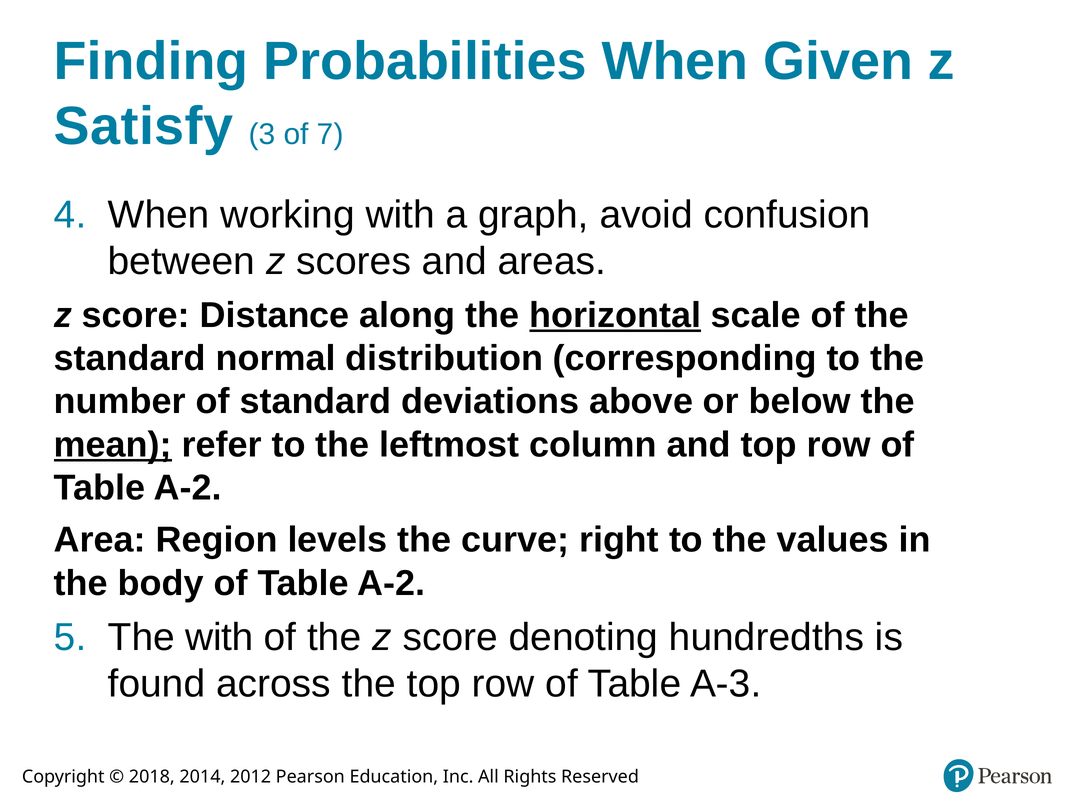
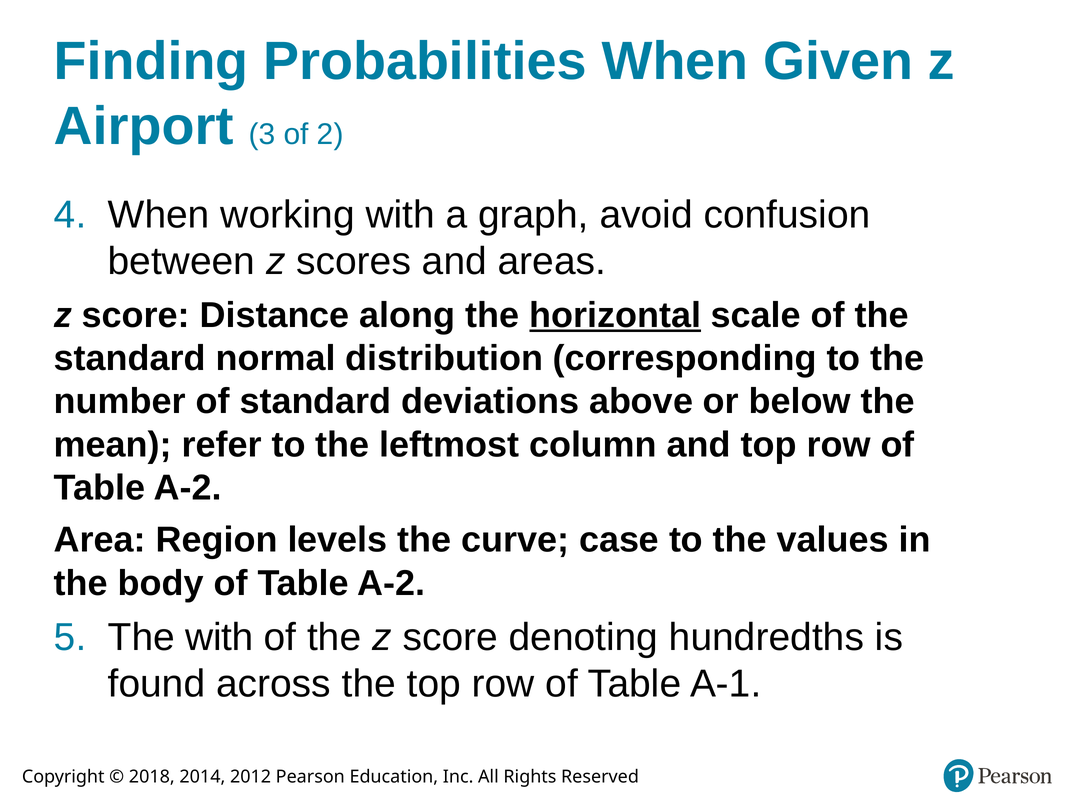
Satisfy: Satisfy -> Airport (144, 126)
7: 7 -> 2 (330, 134)
mean underline: present -> none (113, 445)
right: right -> case (619, 540)
A-3: A-3 -> A-1 (726, 684)
